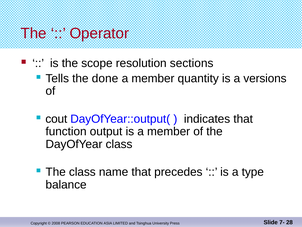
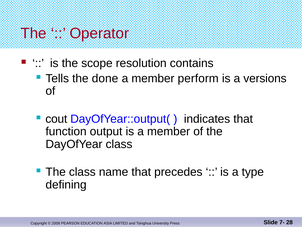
sections: sections -> contains (192, 63)
quantity: quantity -> perform (198, 78)
balance: balance -> defining (66, 184)
